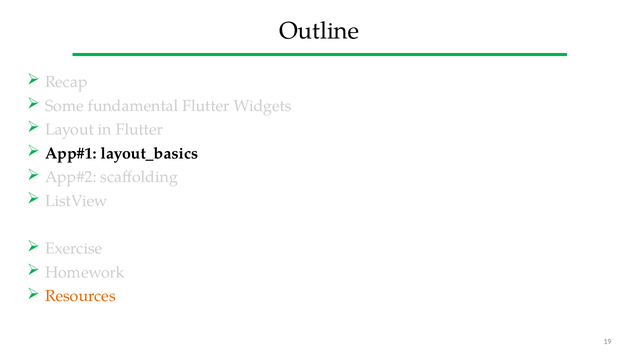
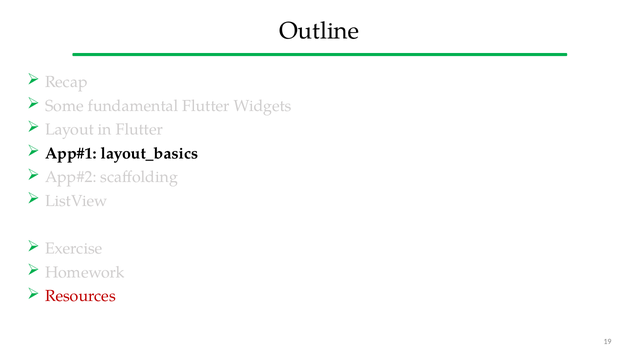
Resources colour: orange -> red (80, 296)
